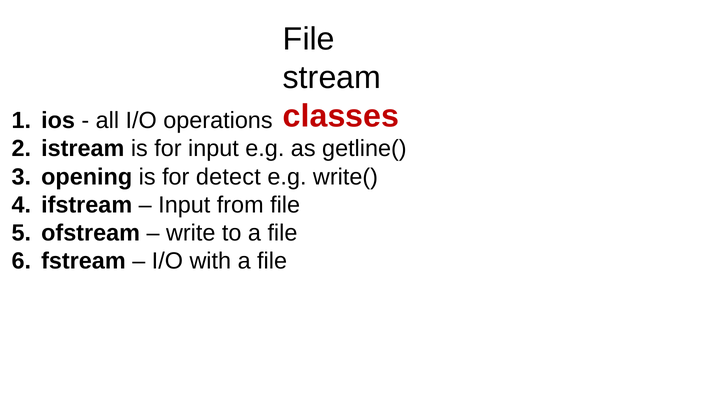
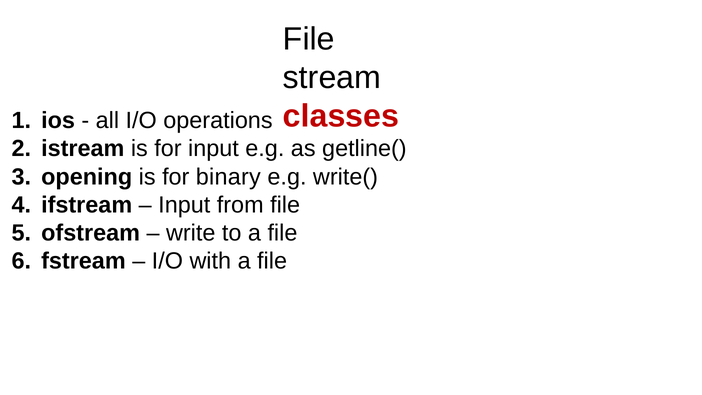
detect: detect -> binary (228, 177)
